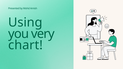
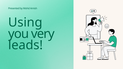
chart: chart -> leads (26, 45)
